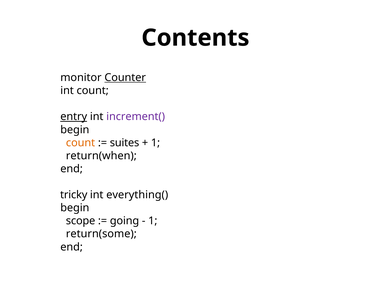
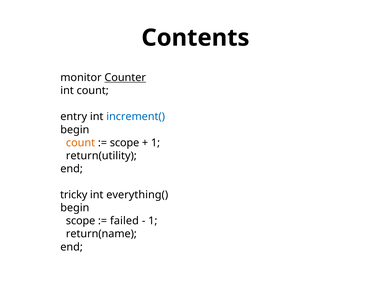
entry underline: present -> none (74, 117)
increment( colour: purple -> blue (136, 117)
suites: suites -> scope (125, 143)
return(when: return(when -> return(utility (101, 156)
going: going -> failed (124, 221)
return(some: return(some -> return(name (101, 234)
